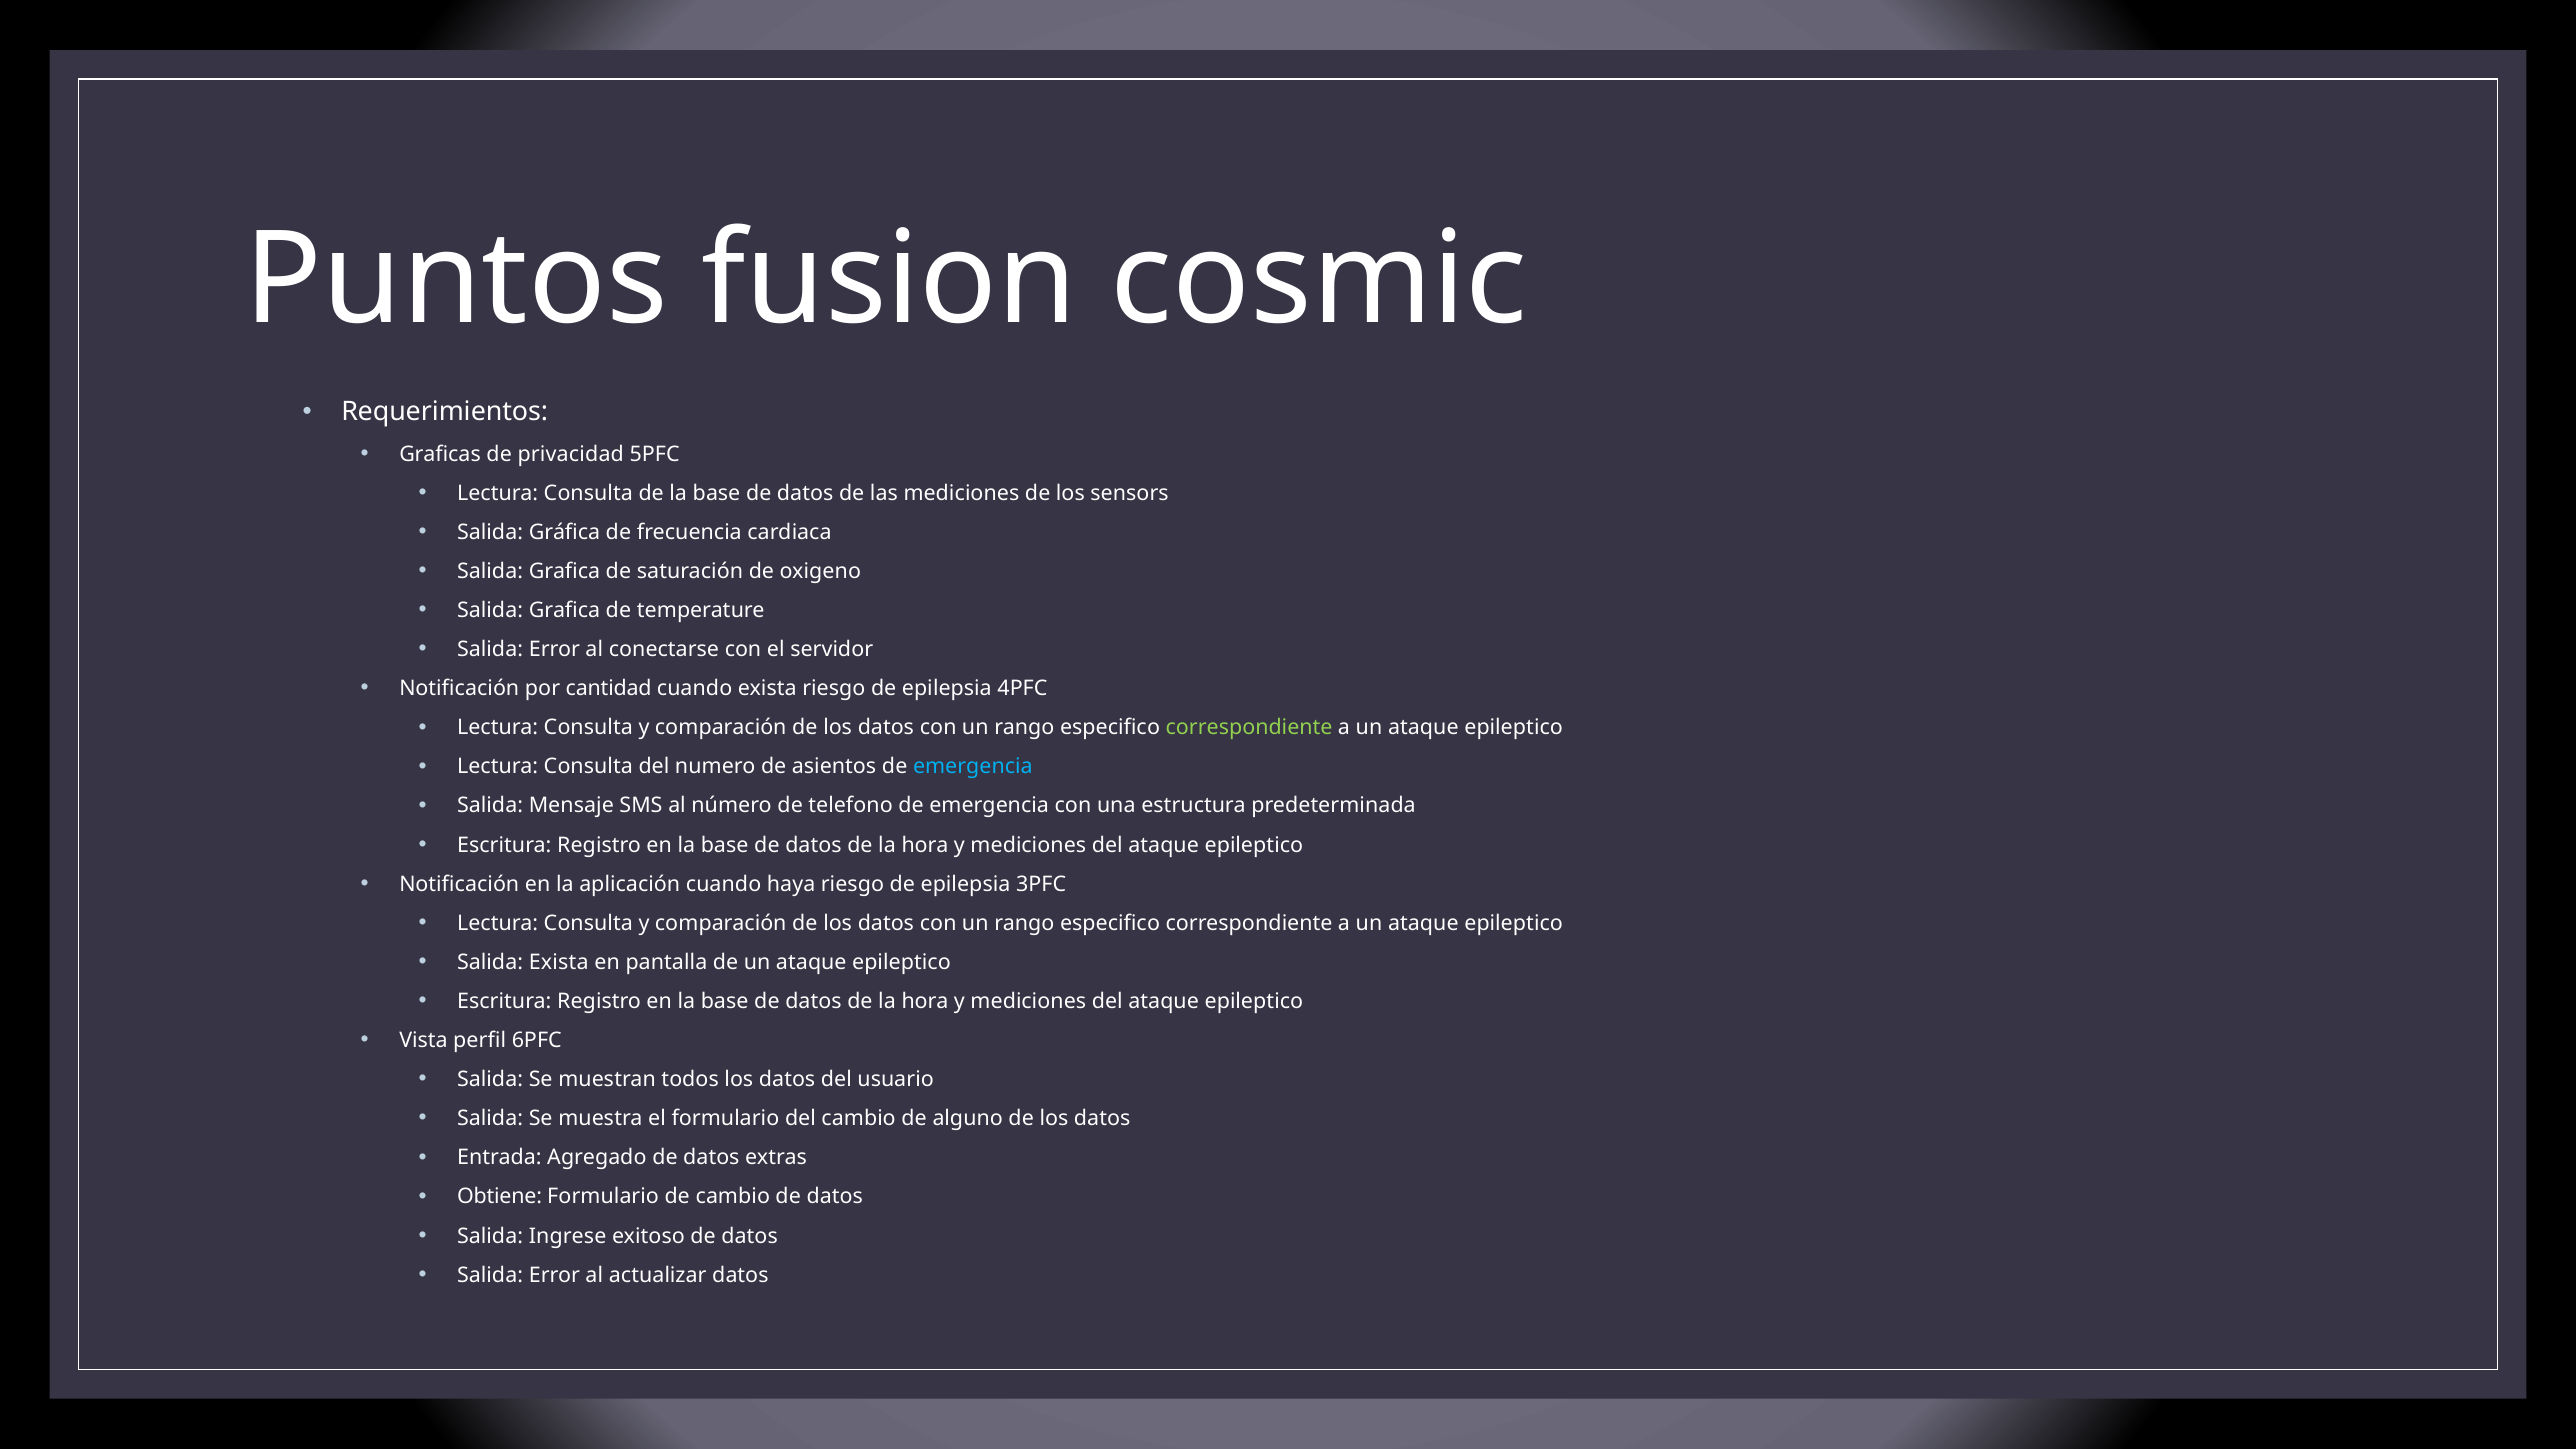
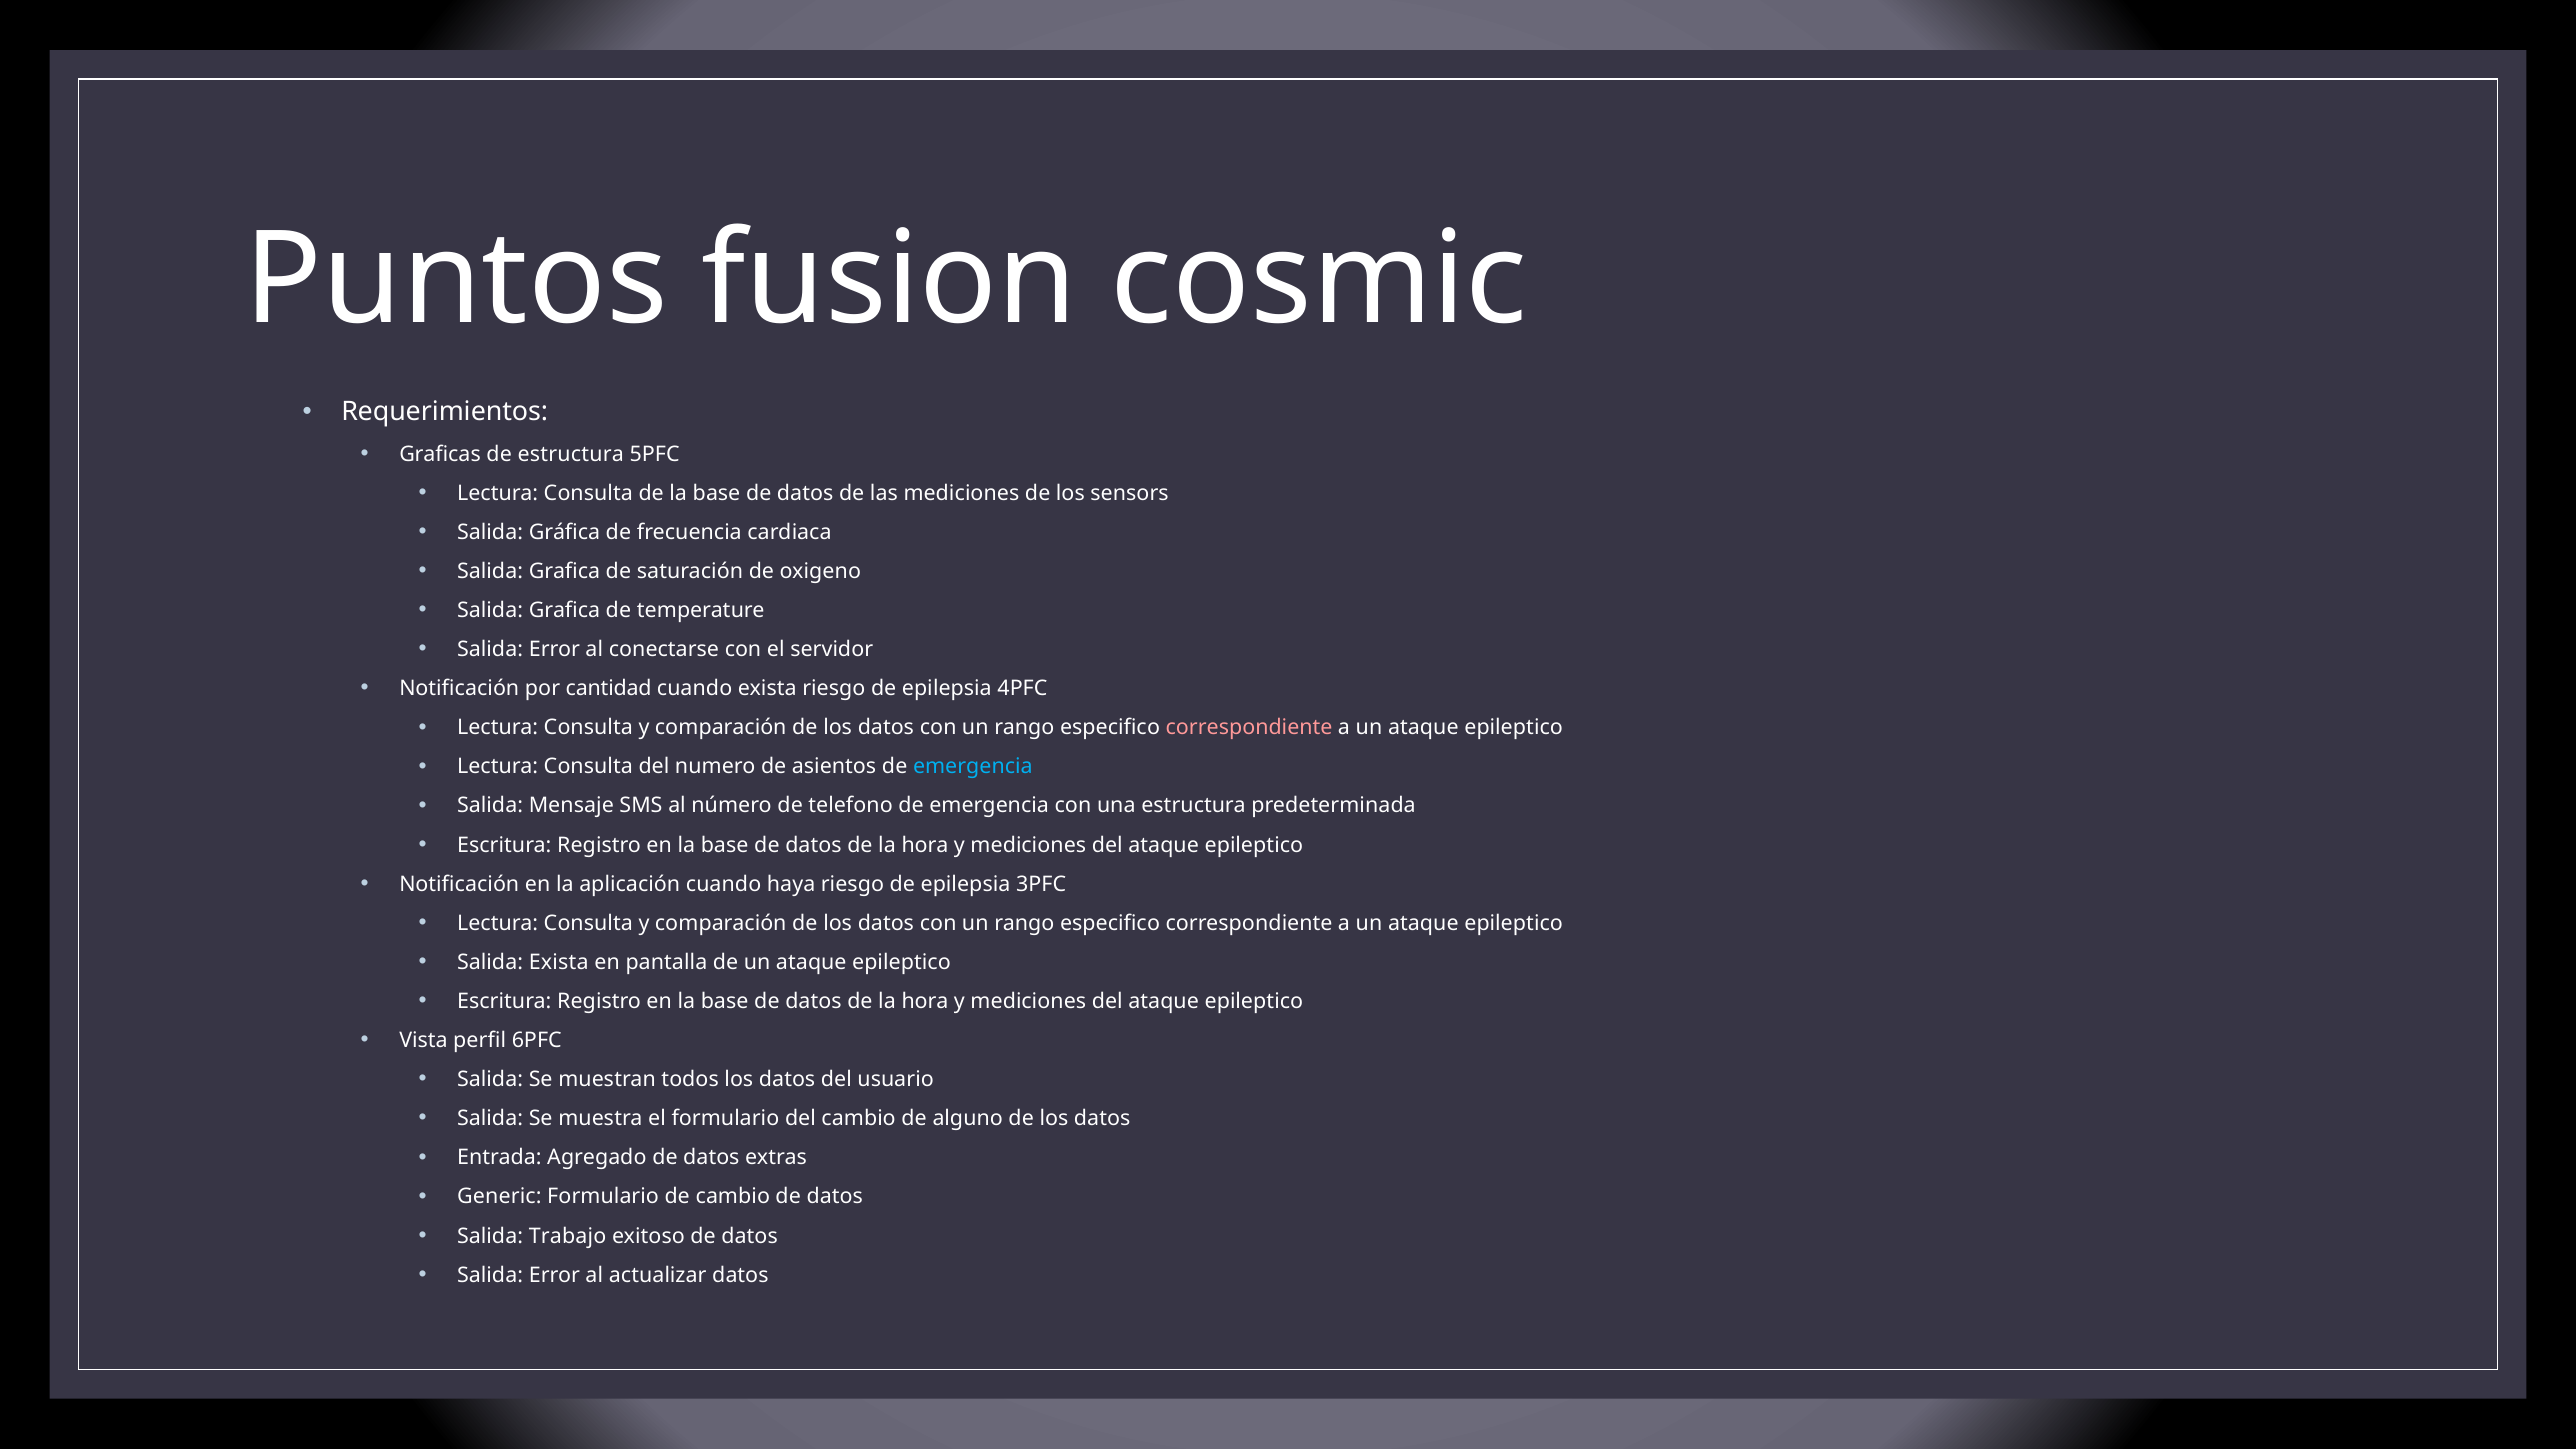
de privacidad: privacidad -> estructura (571, 454)
correspondiente colour: light green -> pink (1249, 728)
Obtiene: Obtiene -> Generic (499, 1197)
Ingrese: Ingrese -> Trabajo (568, 1236)
